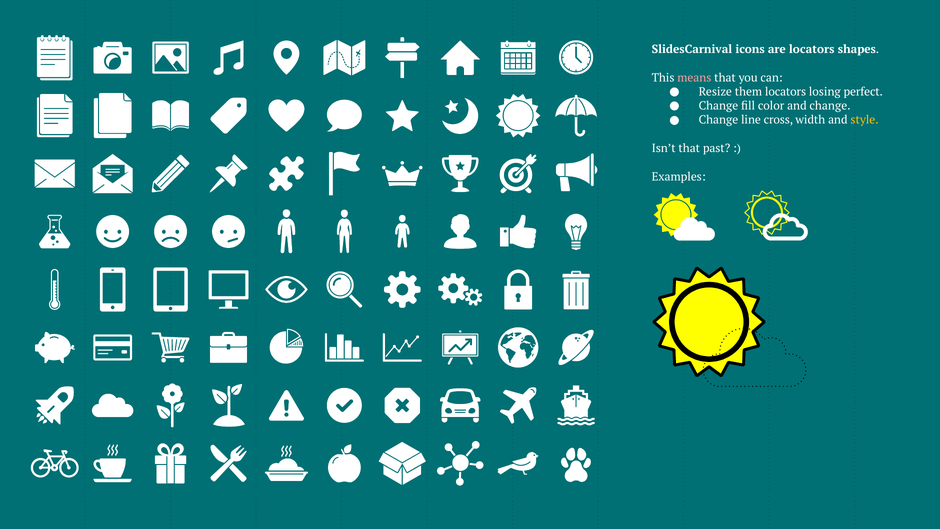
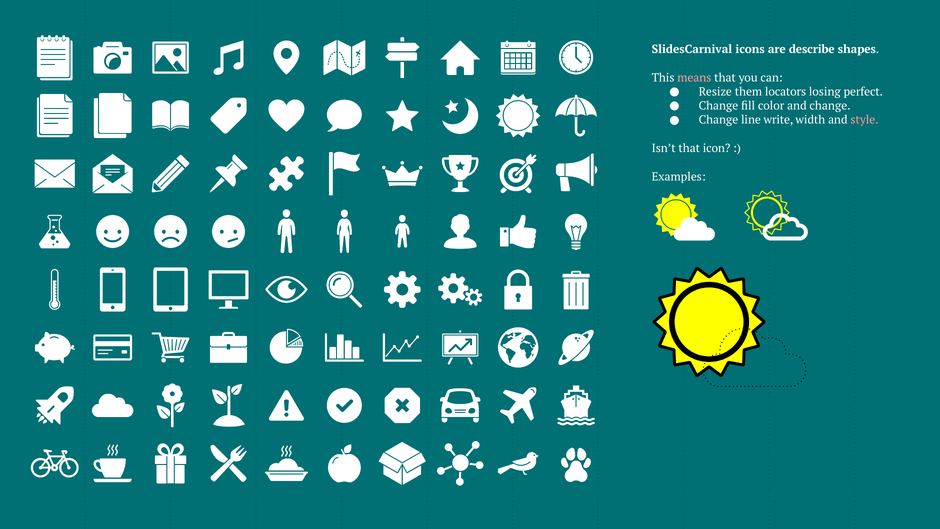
are locators: locators -> describe (812, 49)
cross: cross -> write (778, 120)
style colour: yellow -> pink (865, 120)
past: past -> icon (717, 148)
